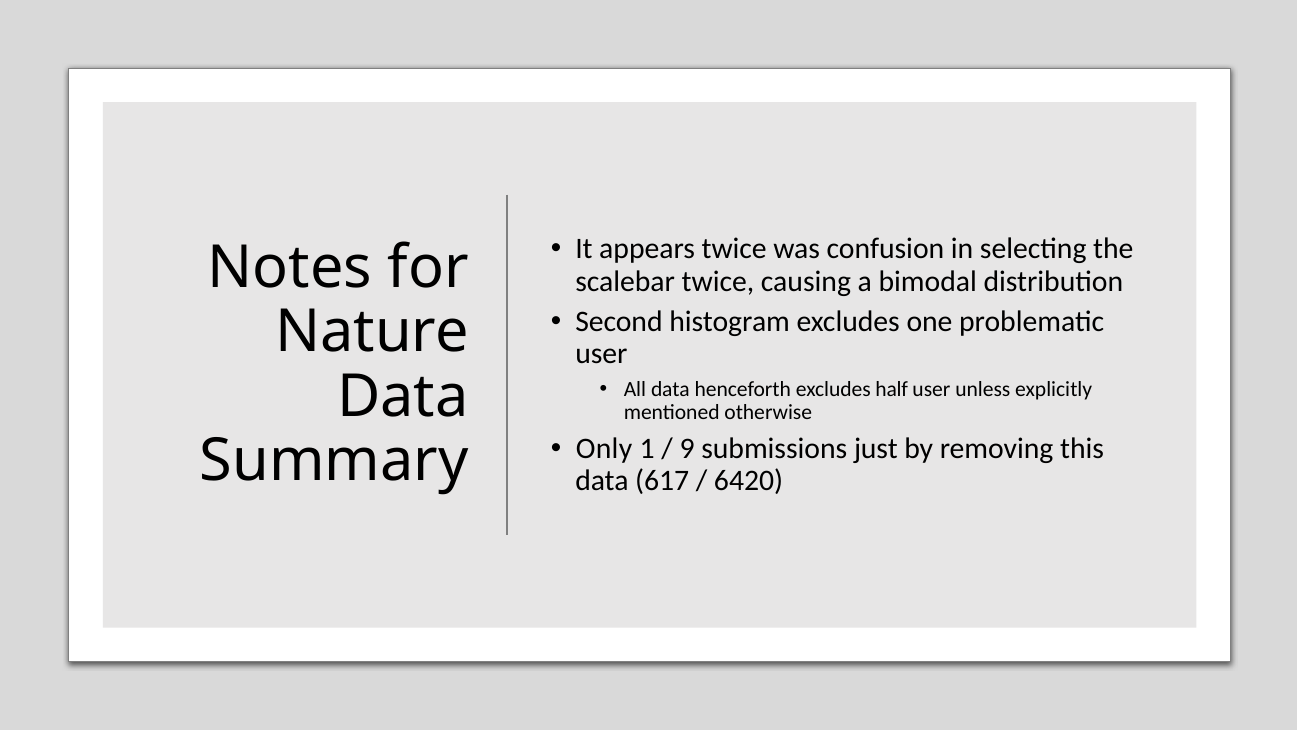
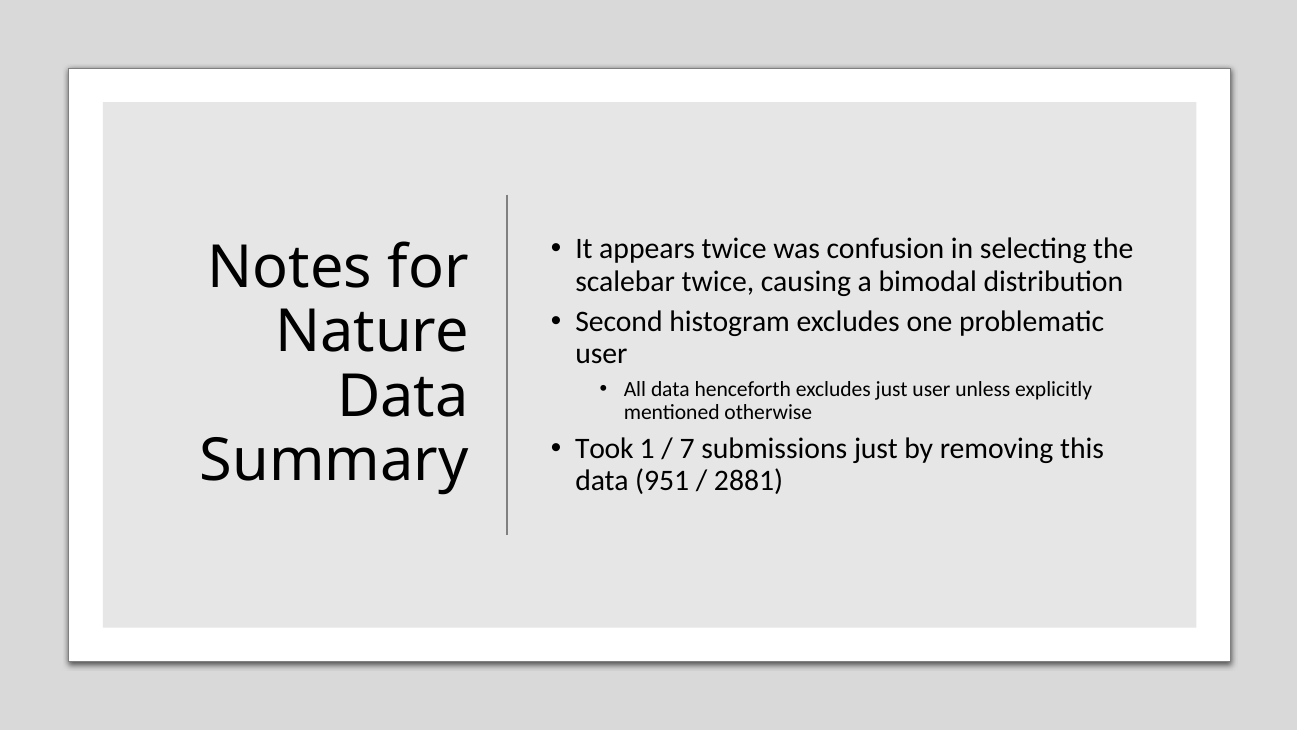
excludes half: half -> just (892, 389)
Only: Only -> Took (604, 448)
9: 9 -> 7 (687, 448)
617: 617 -> 951 (662, 480)
6420: 6420 -> 2881 (749, 480)
